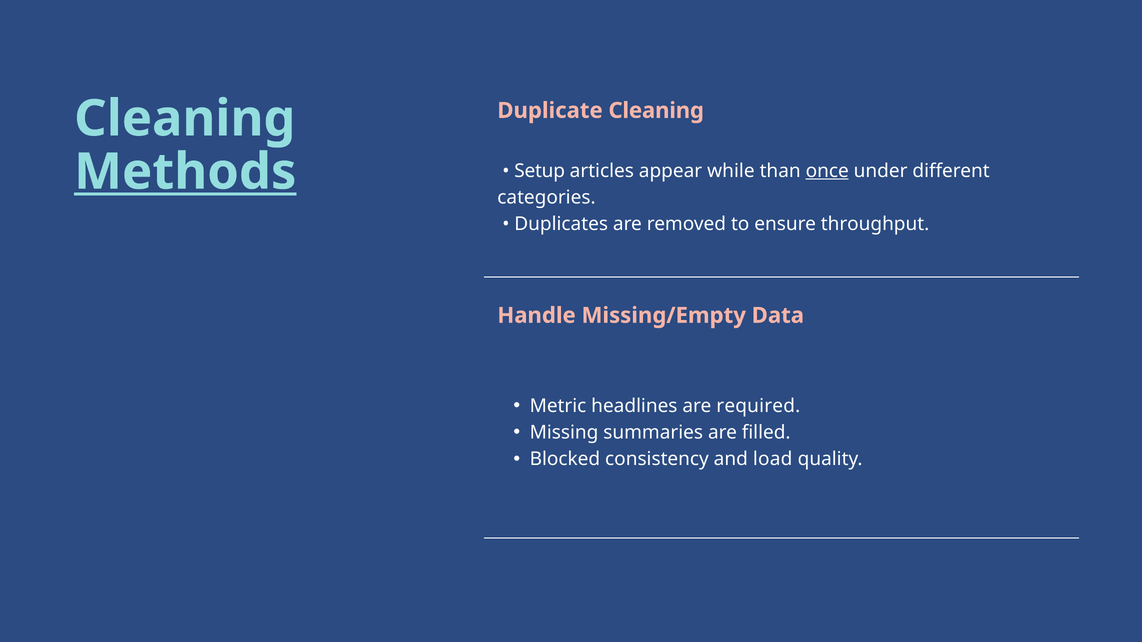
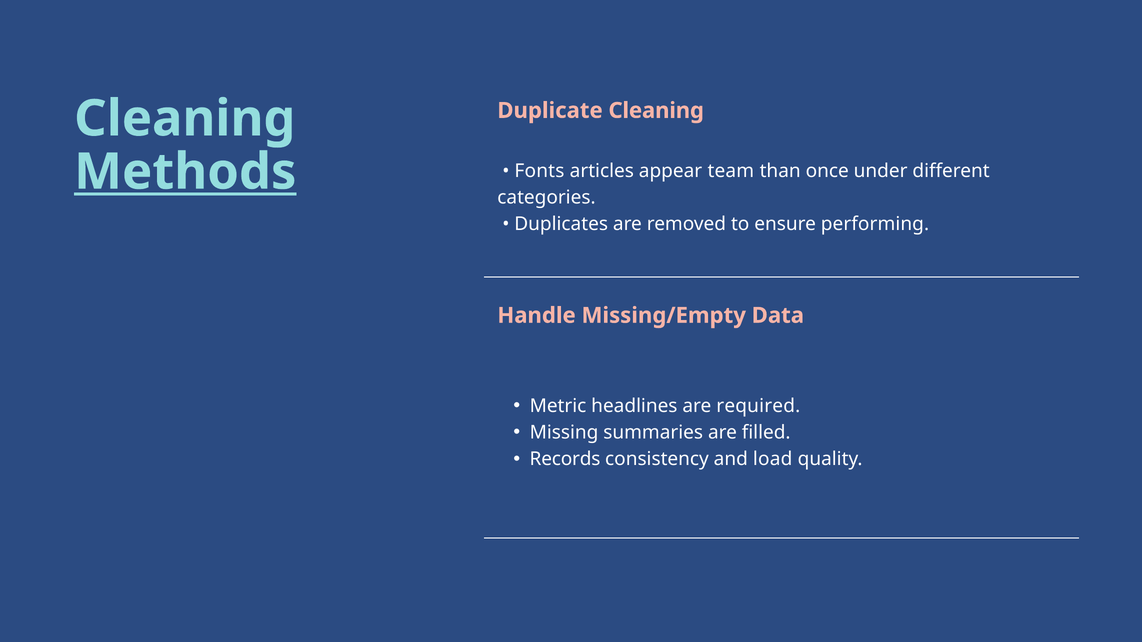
Setup: Setup -> Fonts (539, 171)
while: while -> team (731, 171)
once underline: present -> none (827, 171)
throughput: throughput -> performing (875, 224)
Blocked: Blocked -> Records (565, 459)
